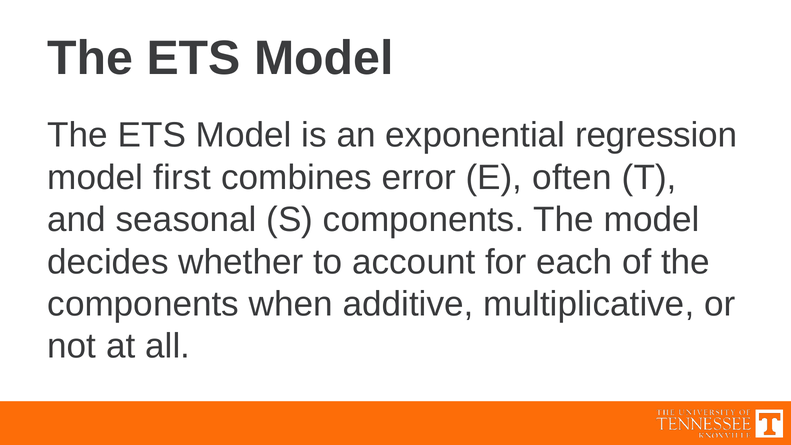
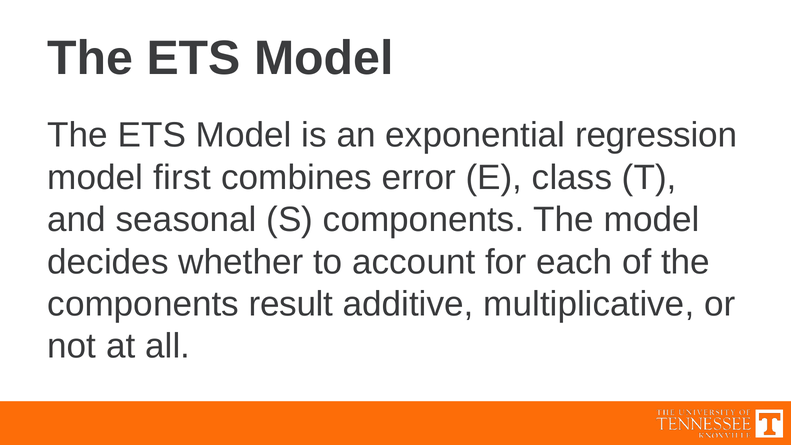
often: often -> class (572, 177)
when: when -> result (291, 304)
